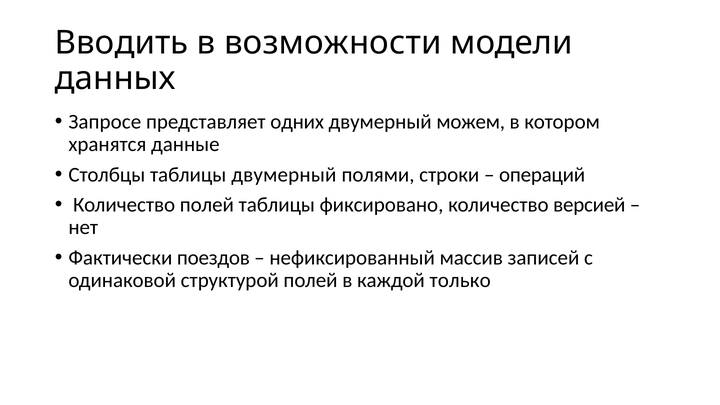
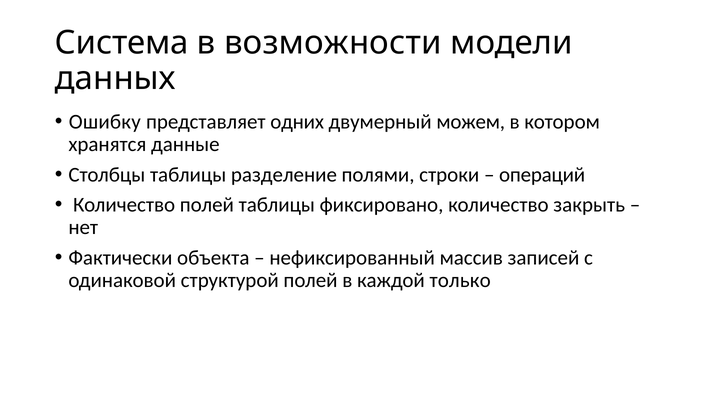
Вводить: Вводить -> Система (122, 43)
Запросе: Запросе -> Ошибку (105, 122)
таблицы двумерный: двумерный -> разделение (284, 175)
версией: версией -> закрыть (589, 205)
поездов: поездов -> объекта (213, 258)
